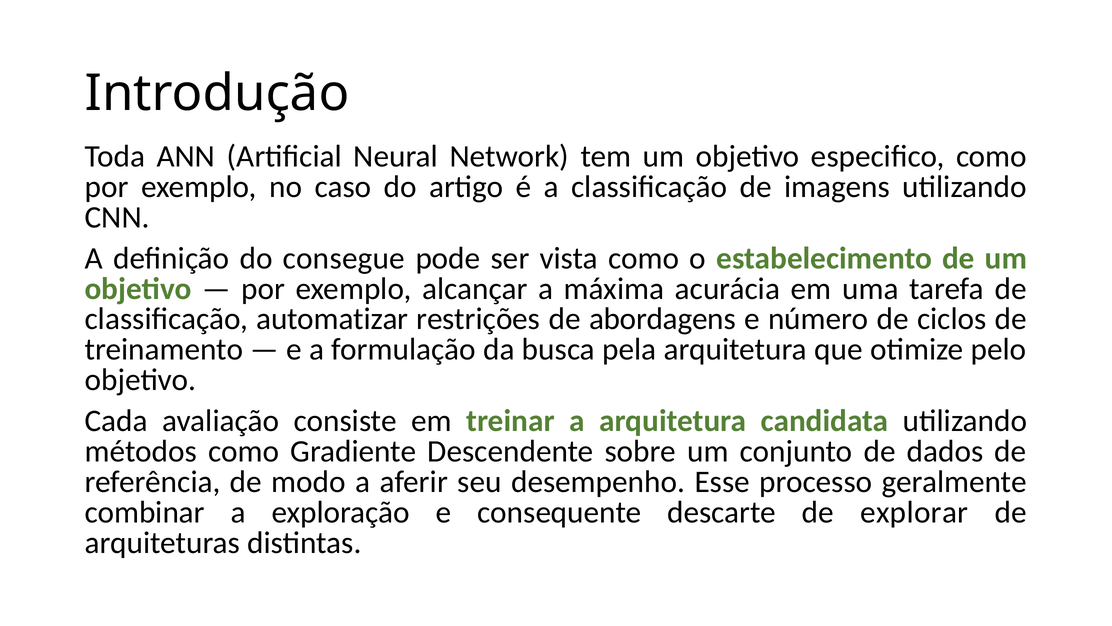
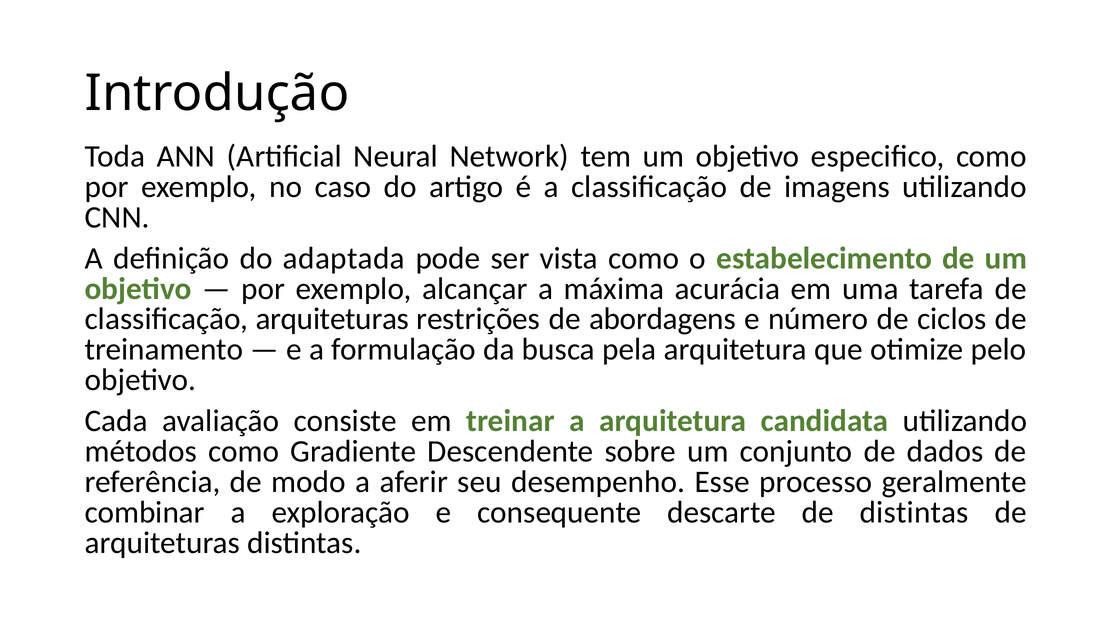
consegue: consegue -> adaptada (344, 258)
classificação automatizar: automatizar -> arquiteturas (332, 319)
de explorar: explorar -> distintas (914, 512)
